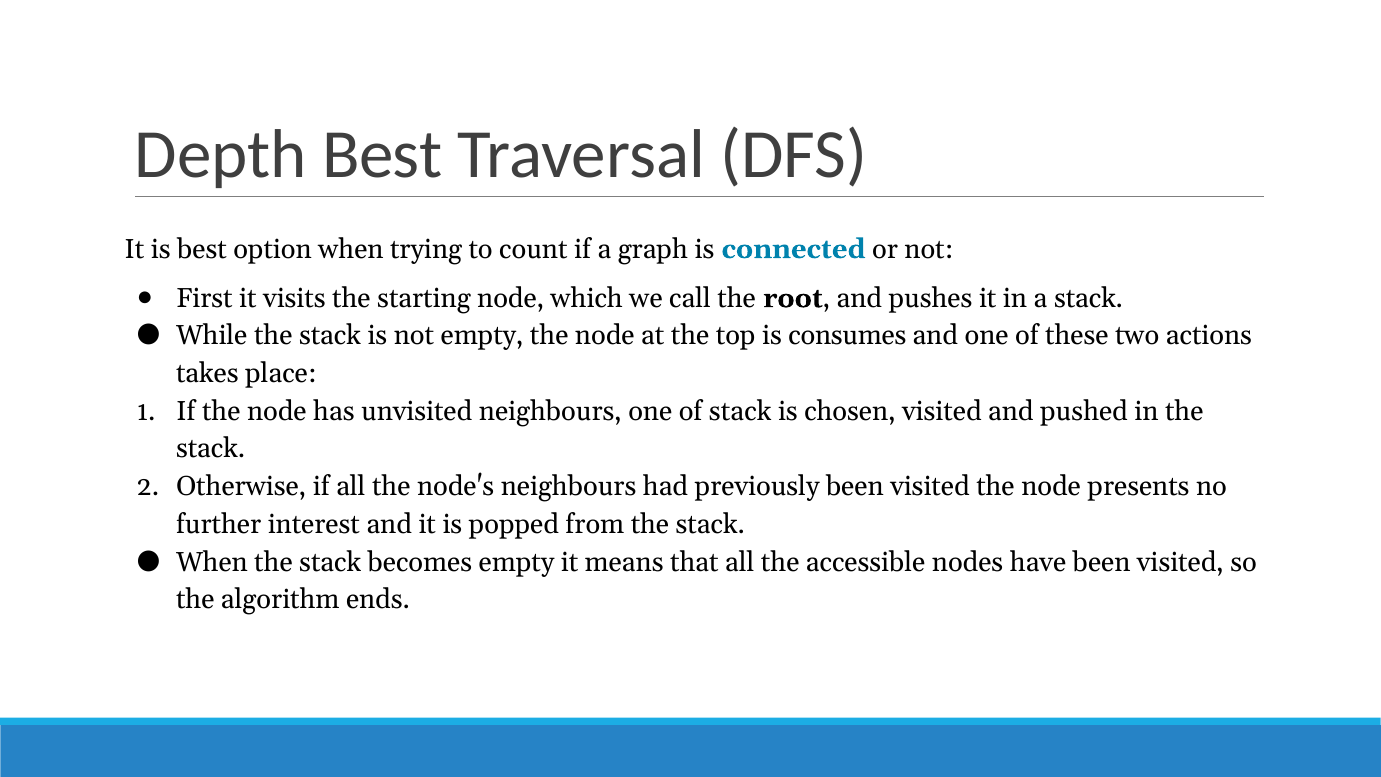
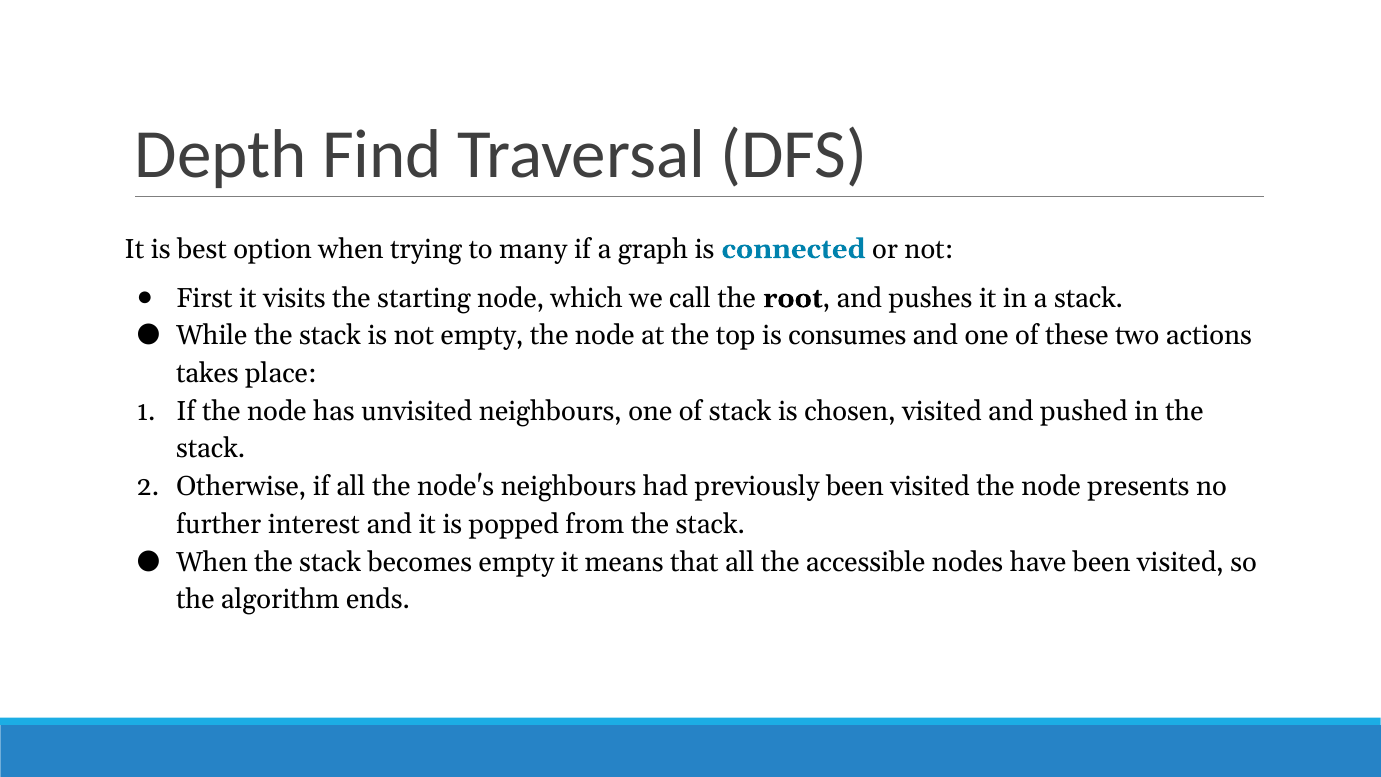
Depth Best: Best -> Find (382, 155)
count: count -> many (533, 249)
